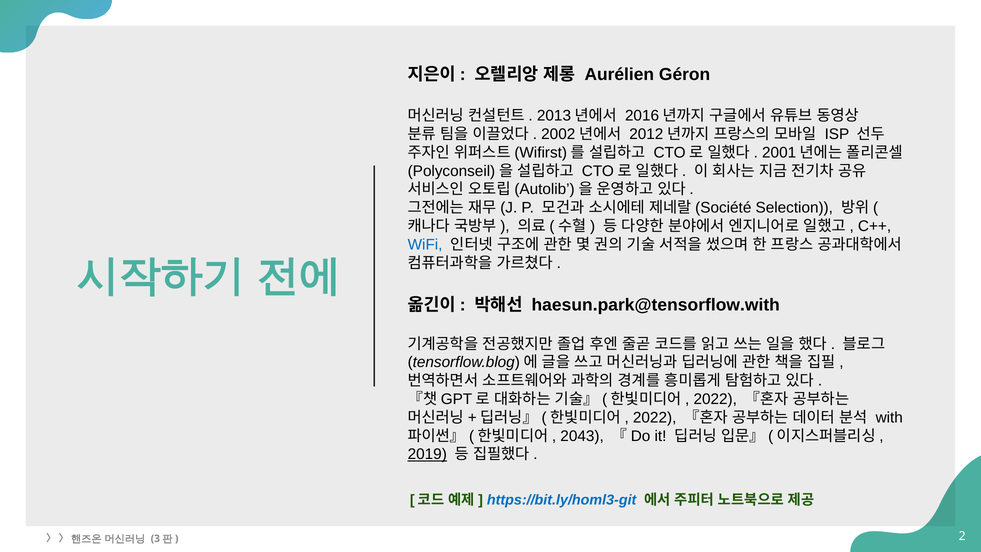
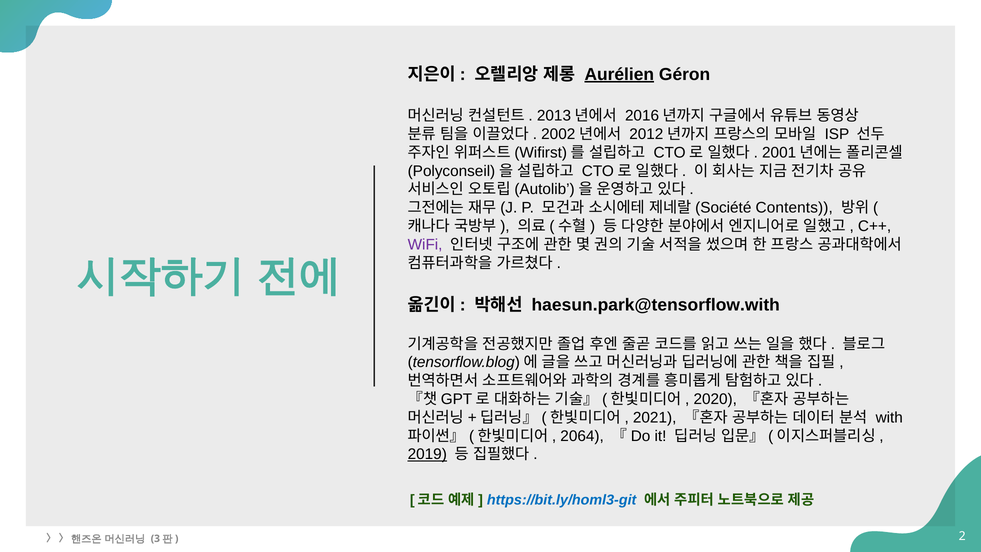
Aurélien underline: none -> present (619, 74)
Selection: Selection -> Contents (794, 208)
WiFi colour: blue -> purple (425, 245)
2022: 2022 -> 2020 (715, 399)
2022: 2022 -> 2021 (655, 417)
2043: 2043 -> 2064 (582, 436)
